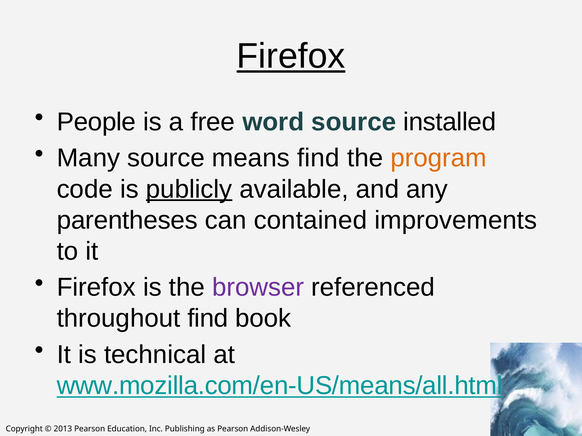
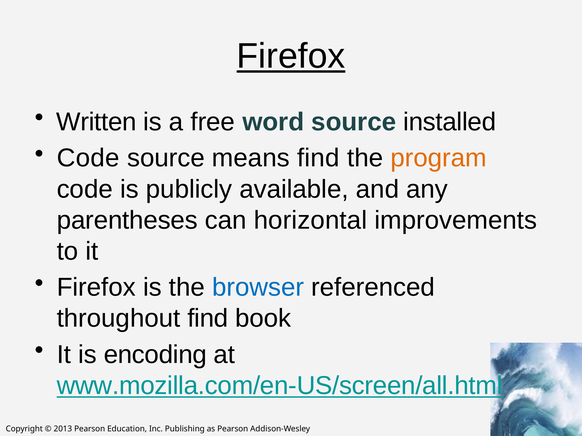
People: People -> Written (96, 122)
Many: Many -> Code (88, 158)
publicly underline: present -> none (189, 189)
contained: contained -> horizontal (310, 220)
browser colour: purple -> blue (258, 288)
technical: technical -> encoding (155, 355)
www.mozilla.com/en-US/means/all.html: www.mozilla.com/en-US/means/all.html -> www.mozilla.com/en-US/screen/all.html (280, 386)
